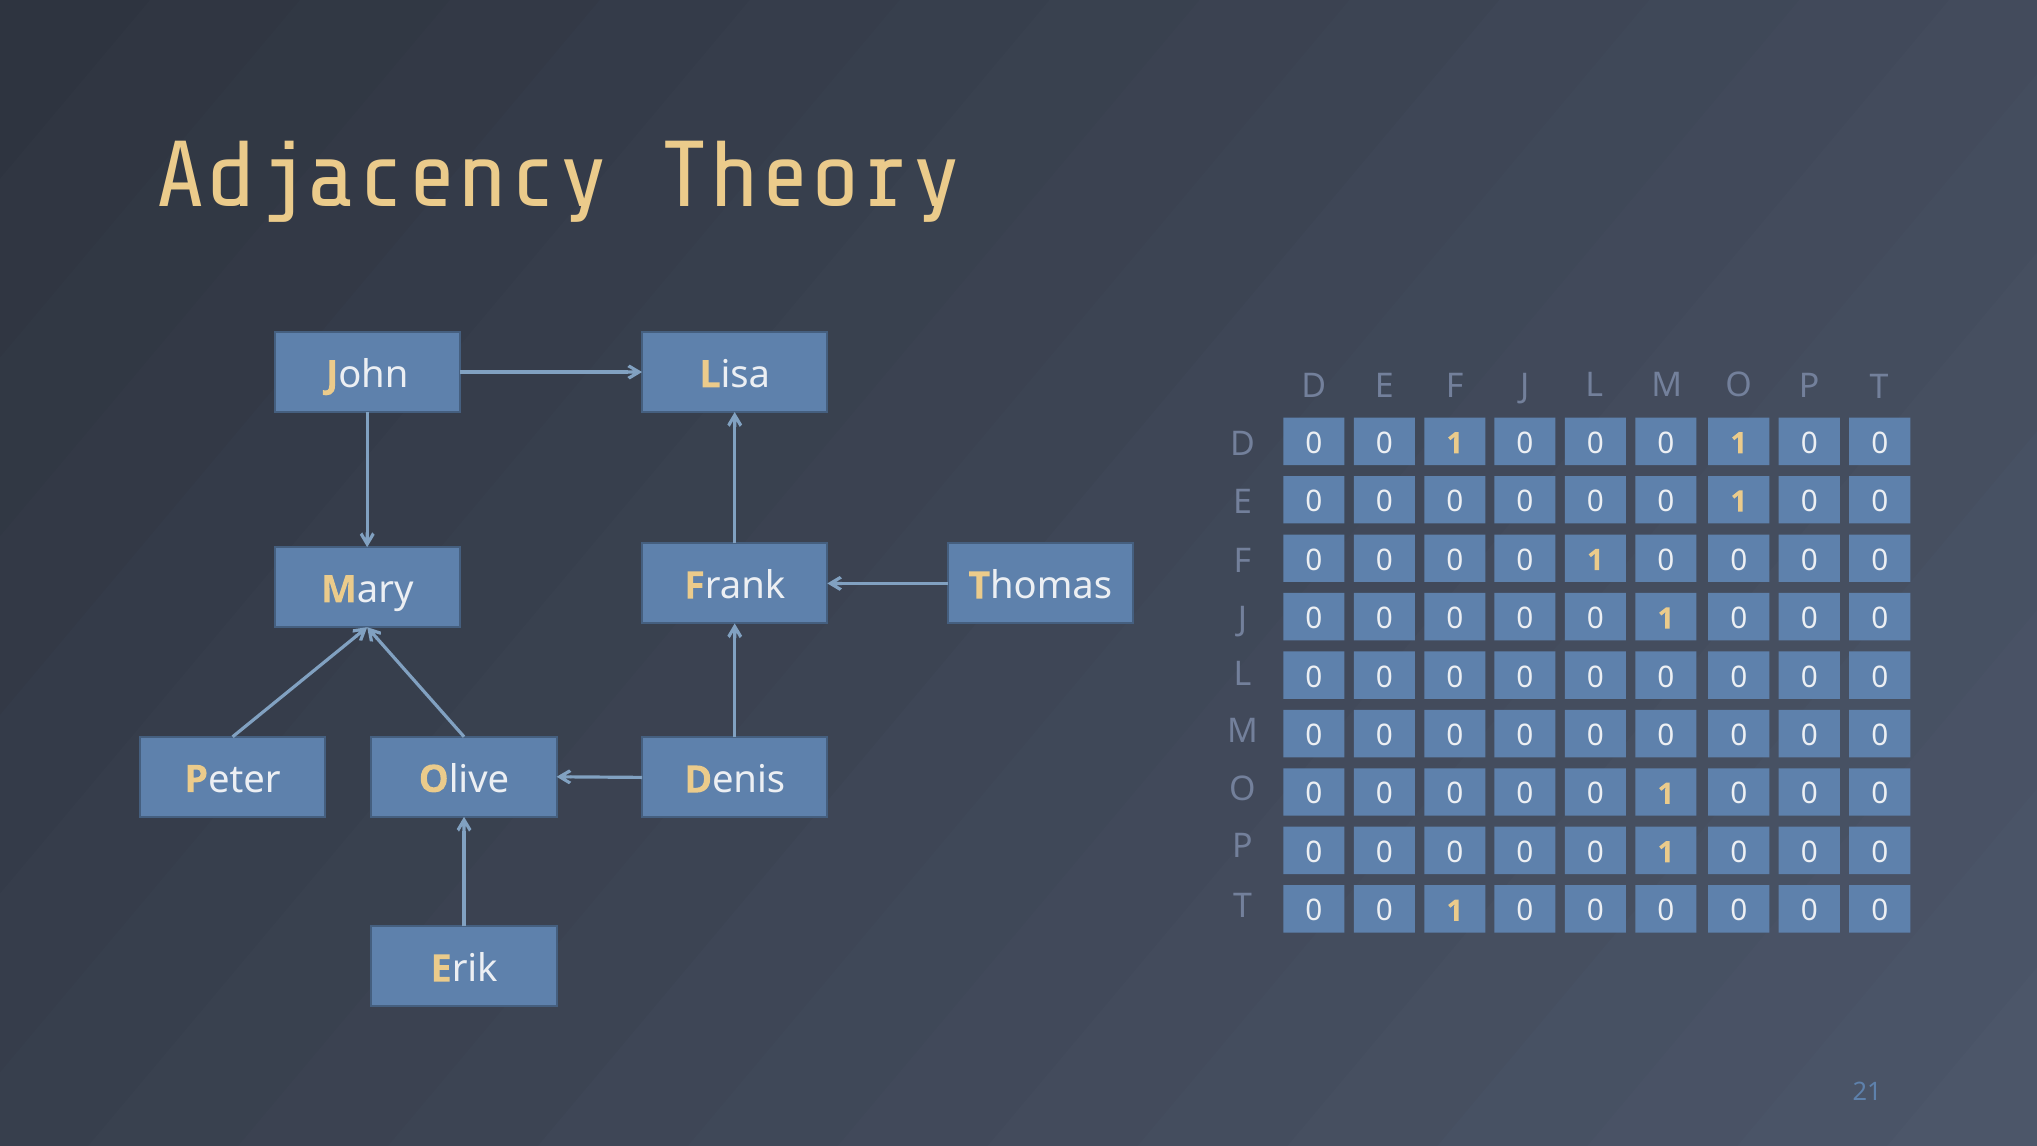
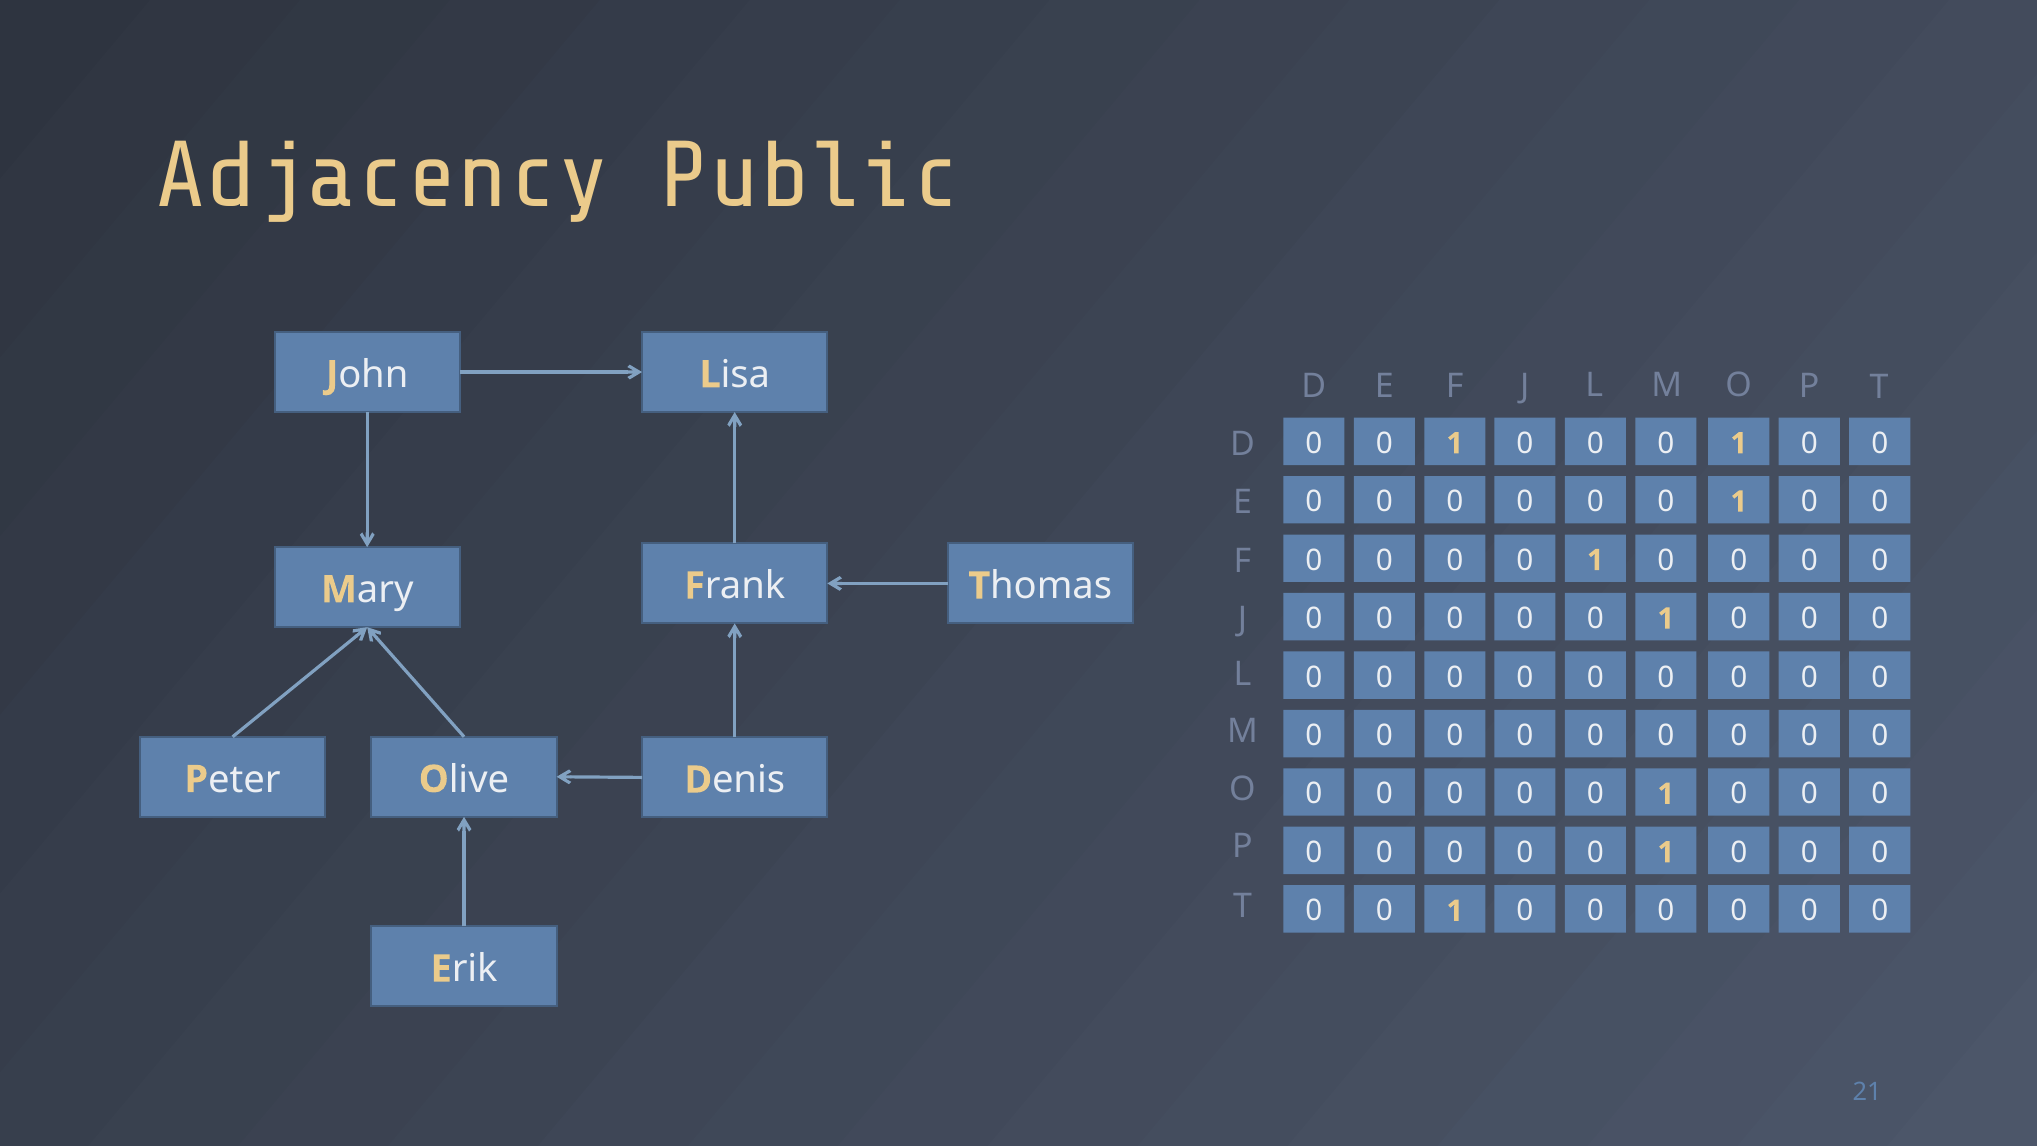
Theory: Theory -> Public (811, 175)
